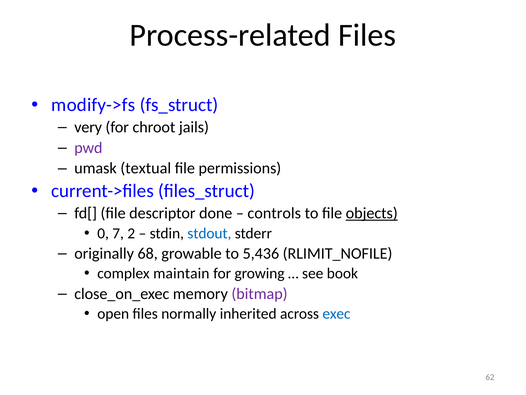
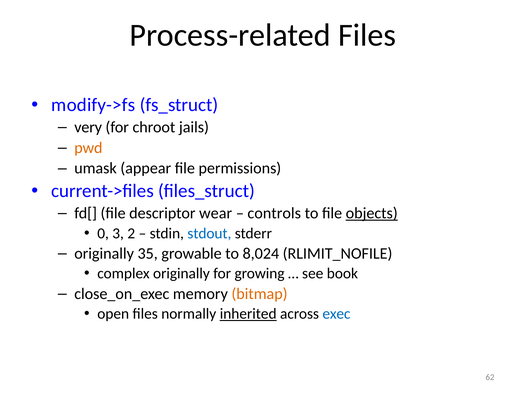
pwd colour: purple -> orange (88, 148)
textual: textual -> appear (146, 168)
done: done -> wear (216, 213)
7: 7 -> 3 (118, 233)
68: 68 -> 35 (148, 253)
5,436: 5,436 -> 8,024 (261, 253)
complex maintain: maintain -> originally (181, 273)
bitmap colour: purple -> orange (259, 293)
inherited underline: none -> present (248, 313)
